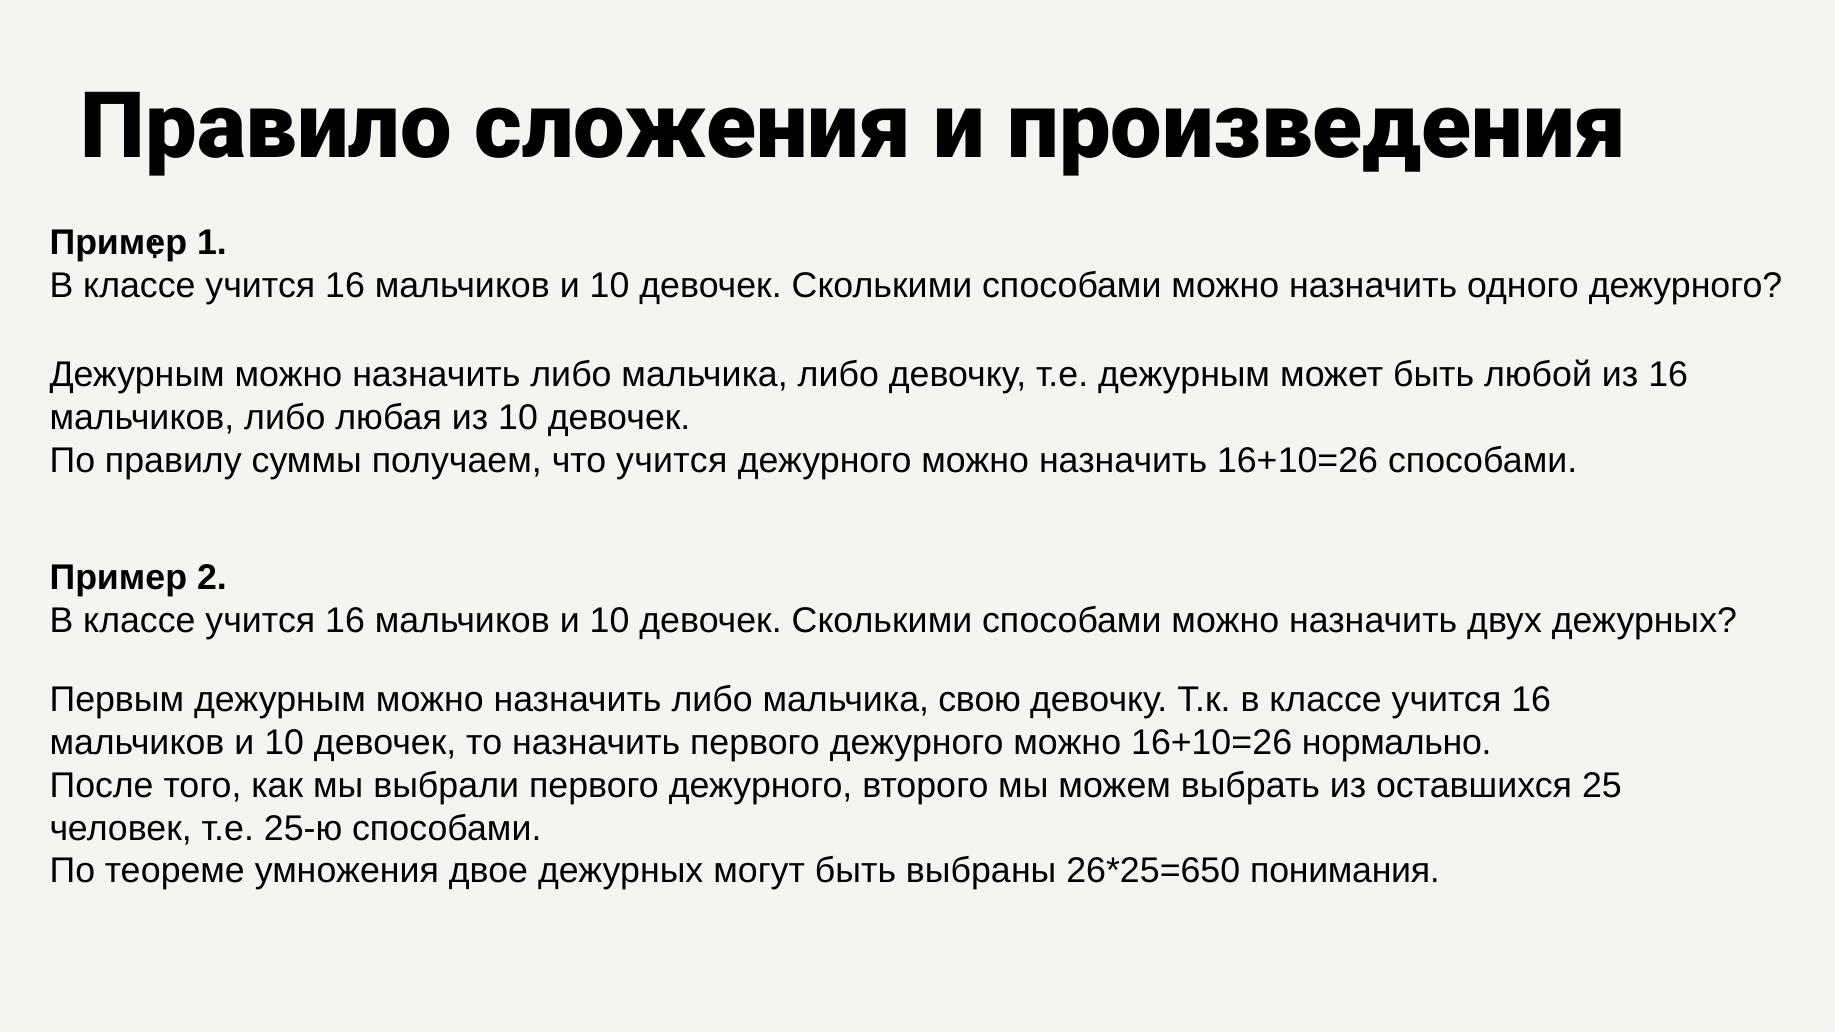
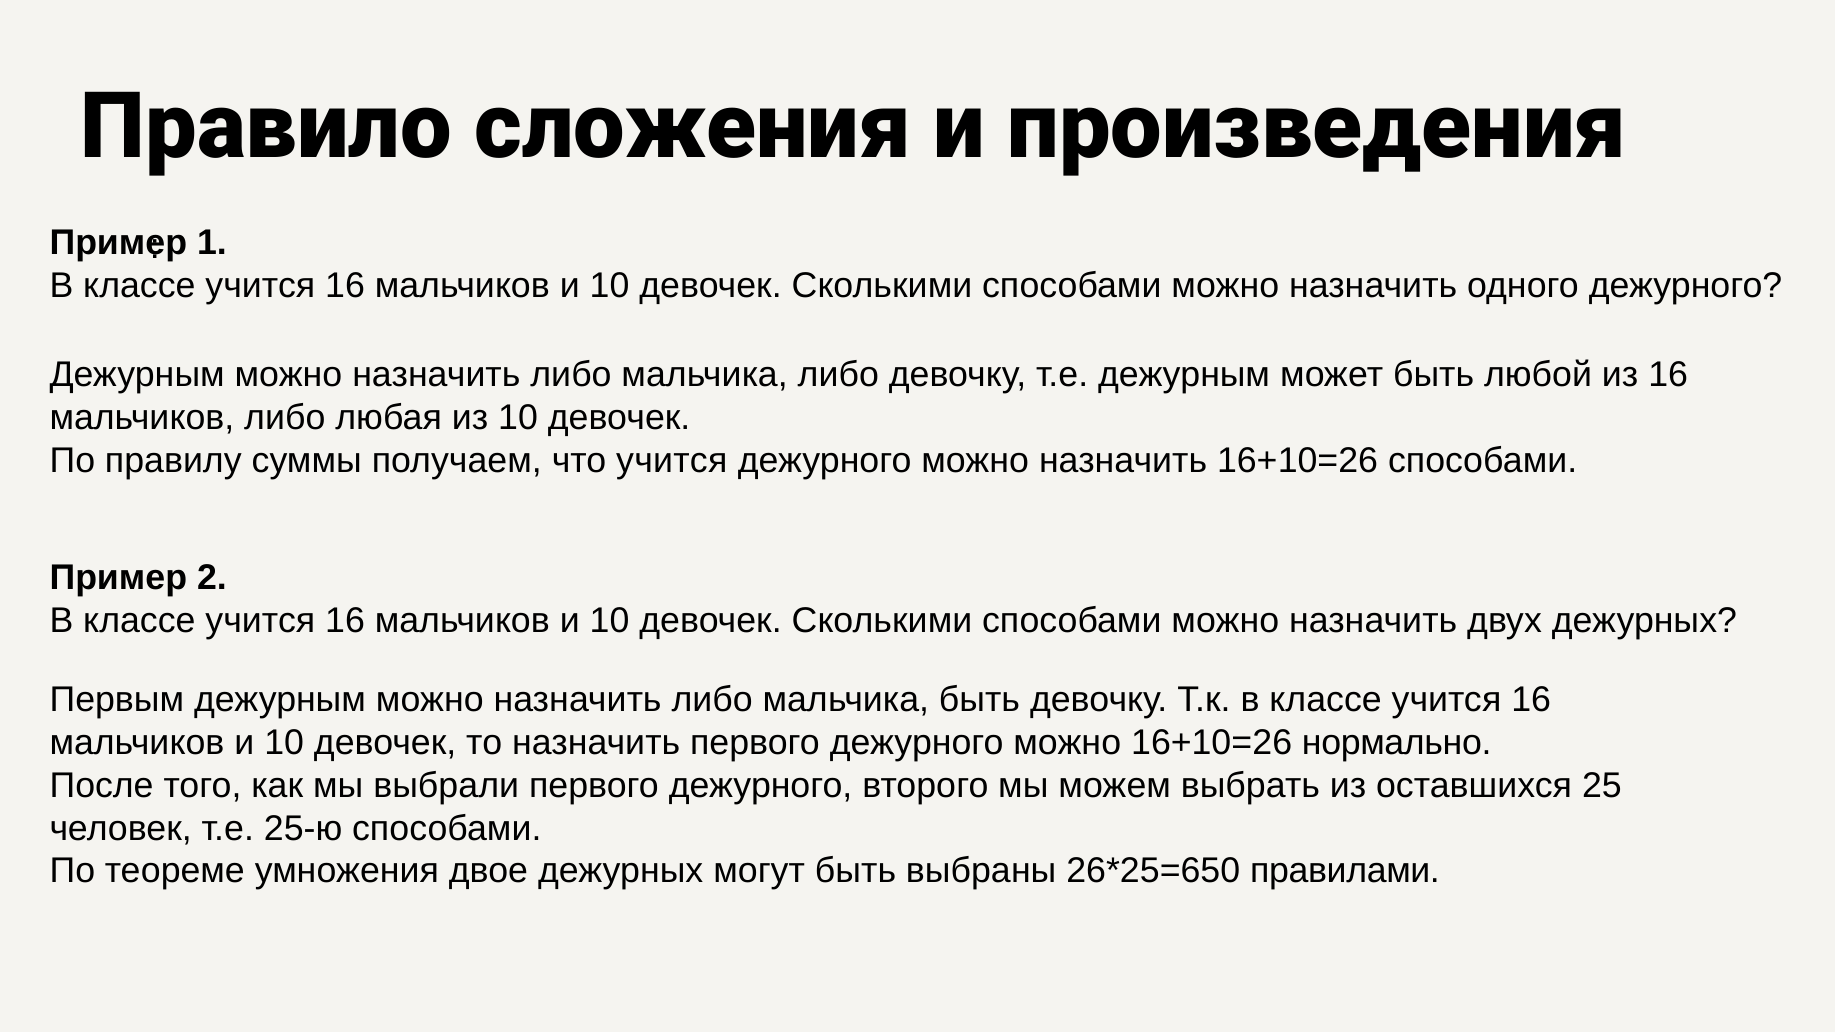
мальчика свою: свою -> быть (979, 700)
понимания: понимания -> правилами (1345, 871)
